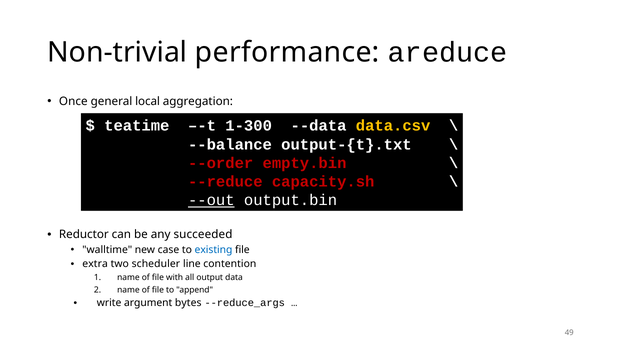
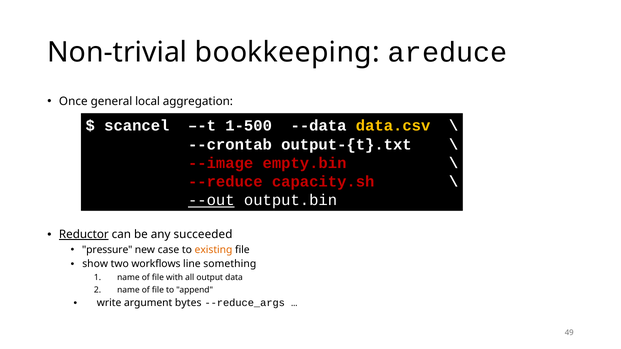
performance: performance -> bookkeeping (287, 52)
teatime: teatime -> scancel (137, 126)
1-300: 1-300 -> 1-500 (249, 126)
--balance: --balance -> --crontab (230, 145)
--order: --order -> --image (221, 163)
Reductor underline: none -> present (84, 235)
walltime: walltime -> pressure (107, 250)
existing colour: blue -> orange (214, 250)
extra: extra -> show (95, 264)
scheduler: scheduler -> workflows (156, 264)
contention: contention -> something (230, 264)
